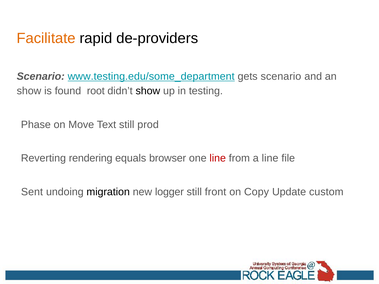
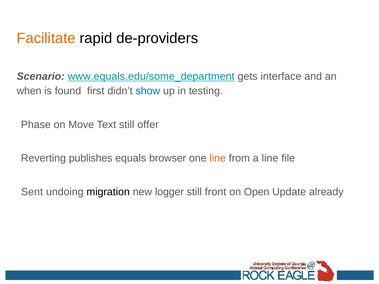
www.testing.edu/some_department: www.testing.edu/some_department -> www.equals.edu/some_department (151, 76)
gets scenario: scenario -> interface (281, 76)
show: show -> when (29, 91)
root: root -> first (96, 91)
show colour: black -> blue (148, 91)
prod: prod -> offer (148, 125)
rendering: rendering -> publishes (91, 158)
line colour: red -> orange (218, 158)
Copy: Copy -> Open (257, 192)
custom: custom -> already (326, 192)
